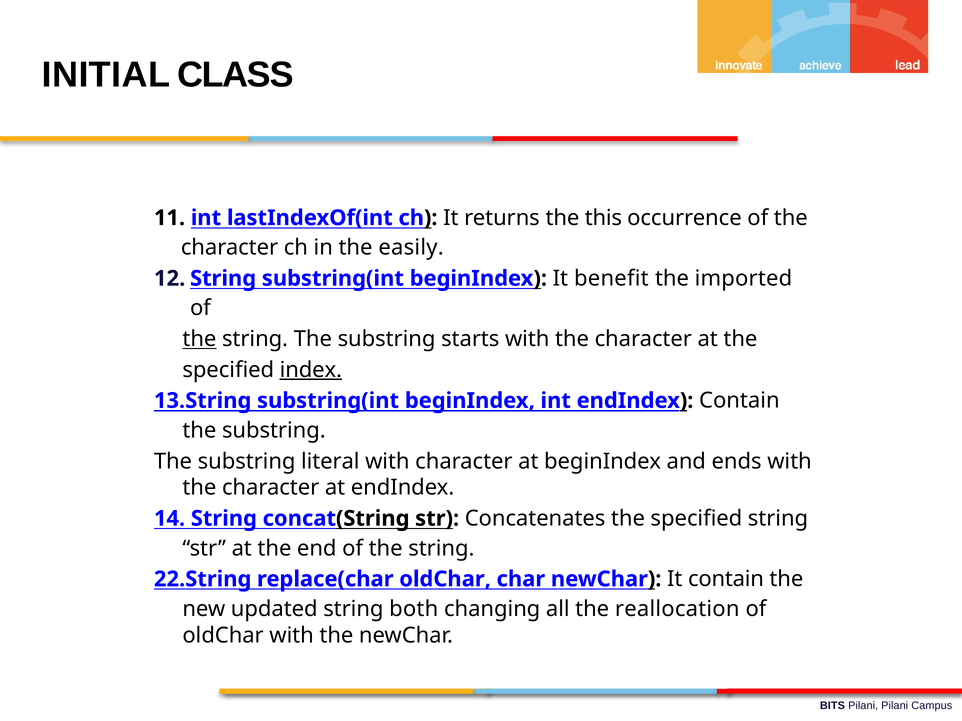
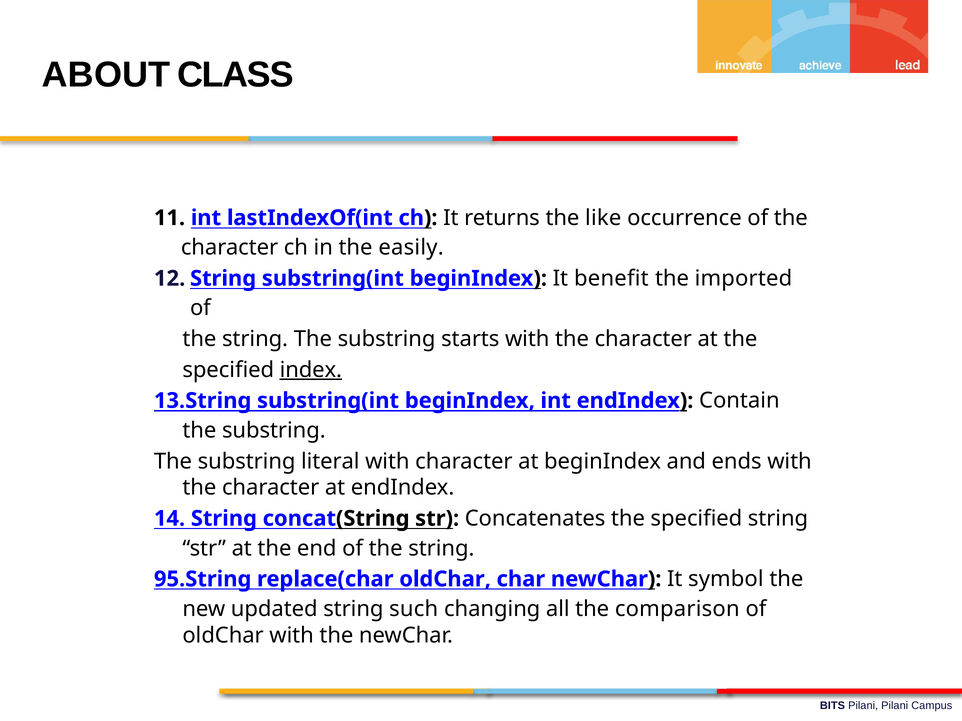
INITIAL: INITIAL -> ABOUT (106, 75)
this: this -> like (603, 218)
the underline: present -> none (199, 339)
22.String: 22.String -> 95.String (203, 579)
It contain: contain -> symbol (726, 579)
both: both -> such (414, 609)
reallocation: reallocation -> comparison (677, 609)
